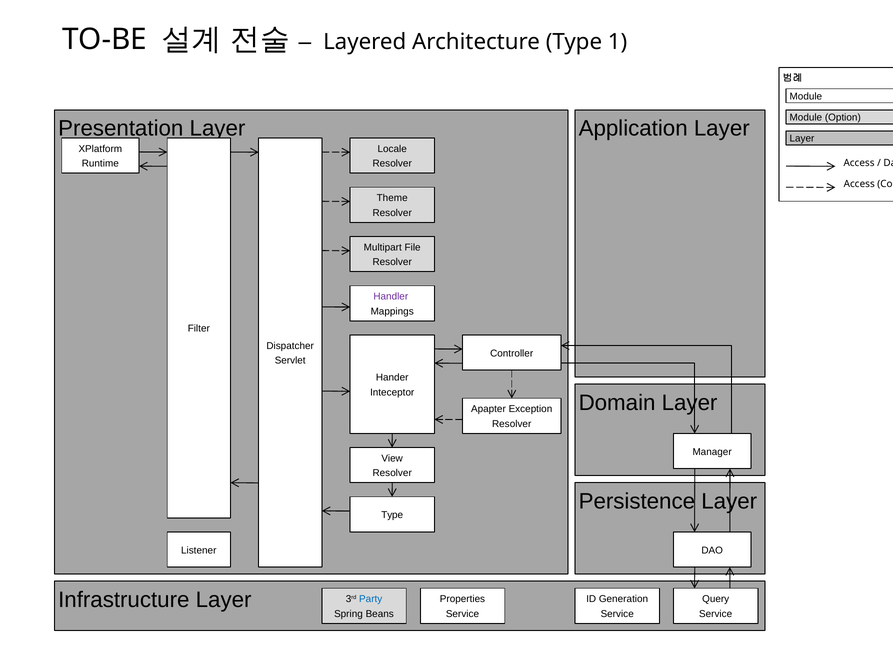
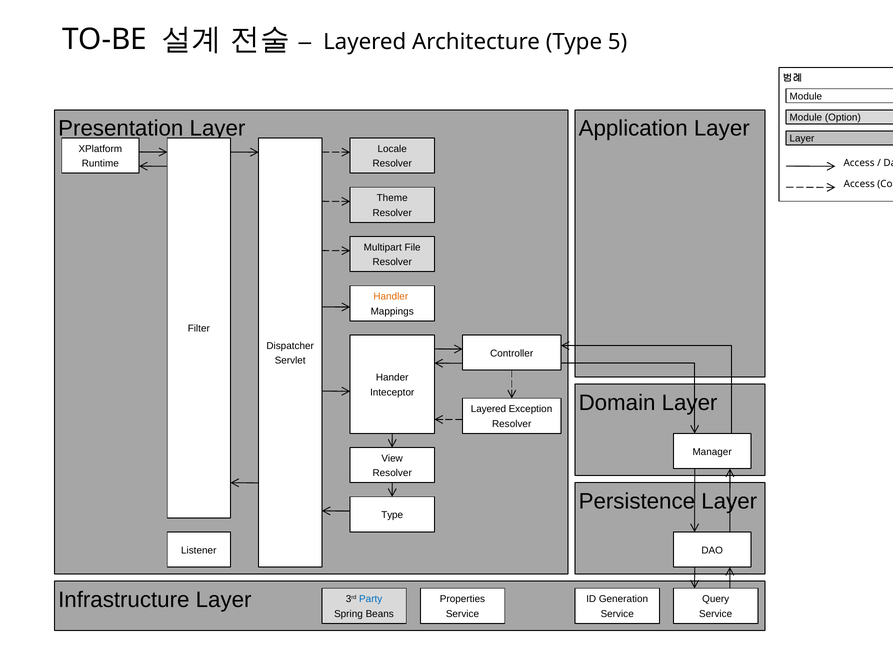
1: 1 -> 5 (618, 42)
Handler colour: purple -> orange (391, 296)
Apapter: Apapter -> Layered (488, 409)
